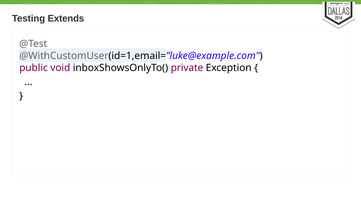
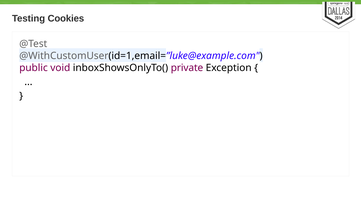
Extends: Extends -> Cookies (66, 18)
